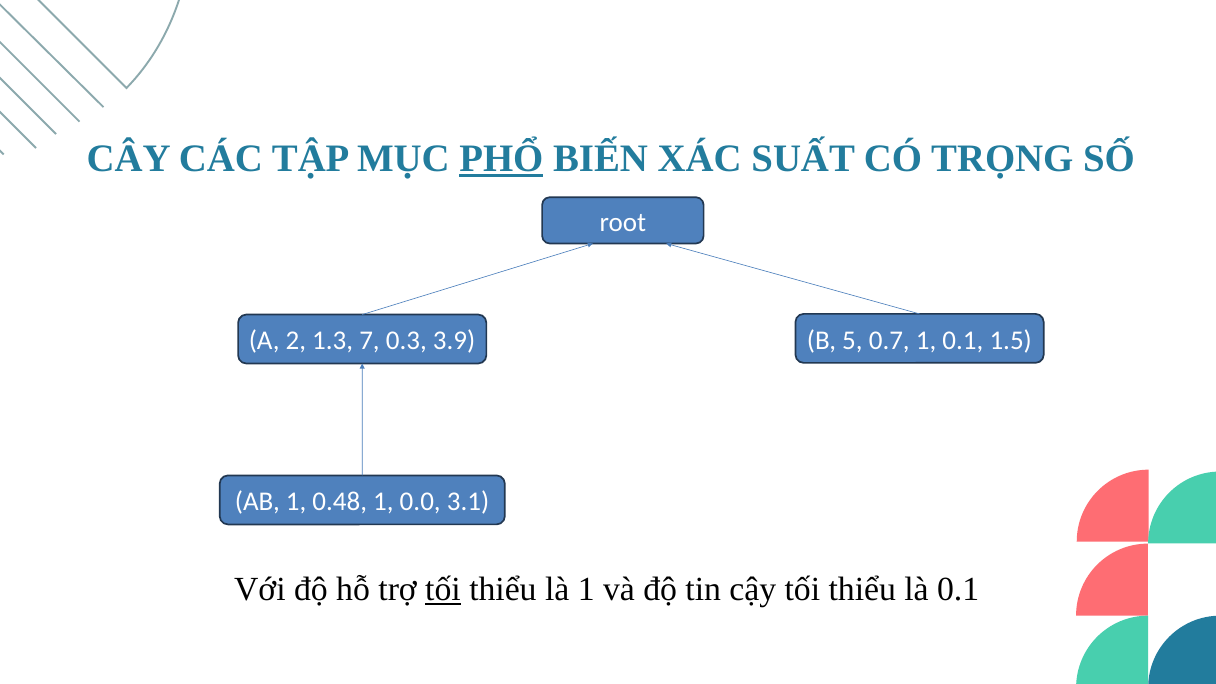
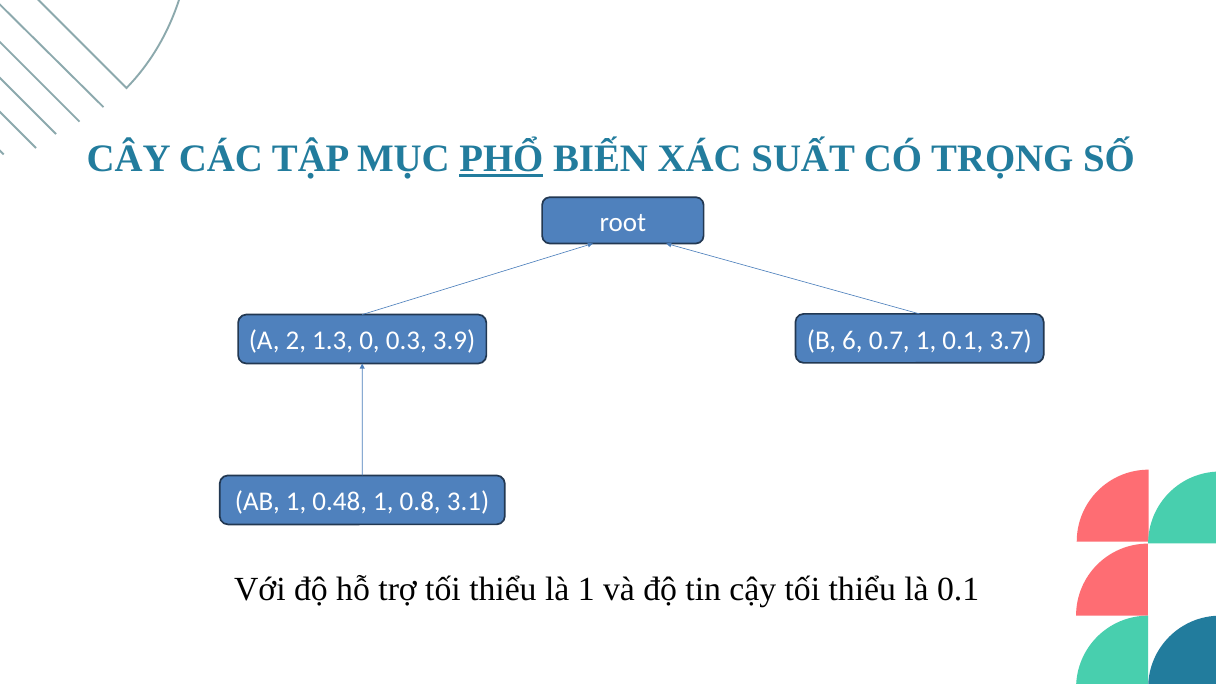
7: 7 -> 0 (369, 341)
5: 5 -> 6 (852, 340)
1.5: 1.5 -> 3.7 (1011, 340)
0.0: 0.0 -> 0.8 (420, 502)
tối underline: present -> none (443, 589)
